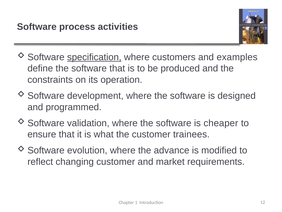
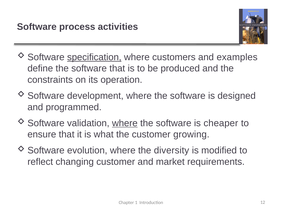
where underline: none -> present (125, 123)
trainees: trainees -> growing (191, 134)
advance: advance -> diversity (172, 150)
